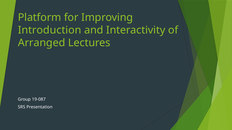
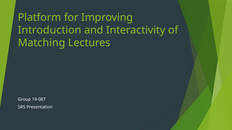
Arranged: Arranged -> Matching (42, 43)
